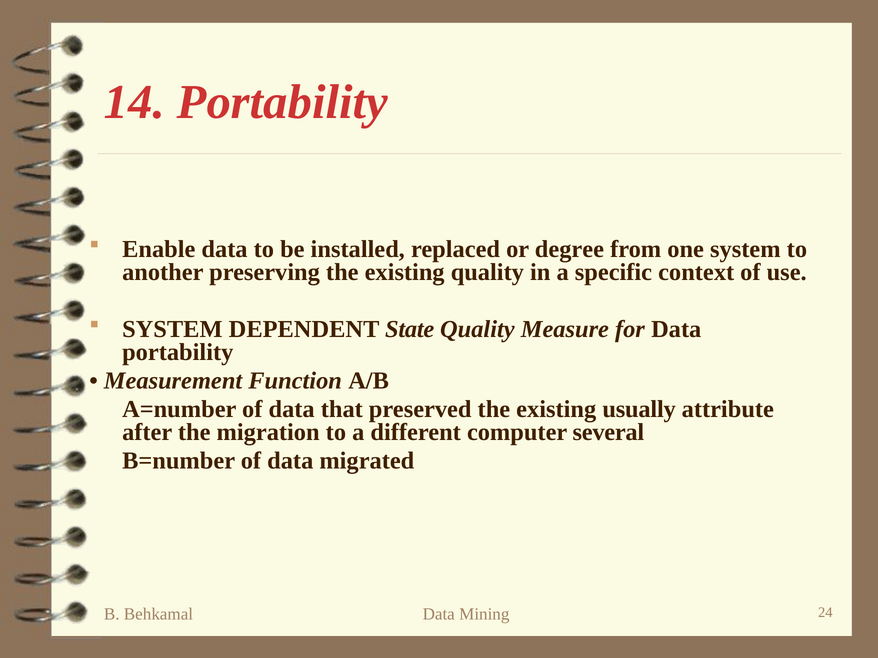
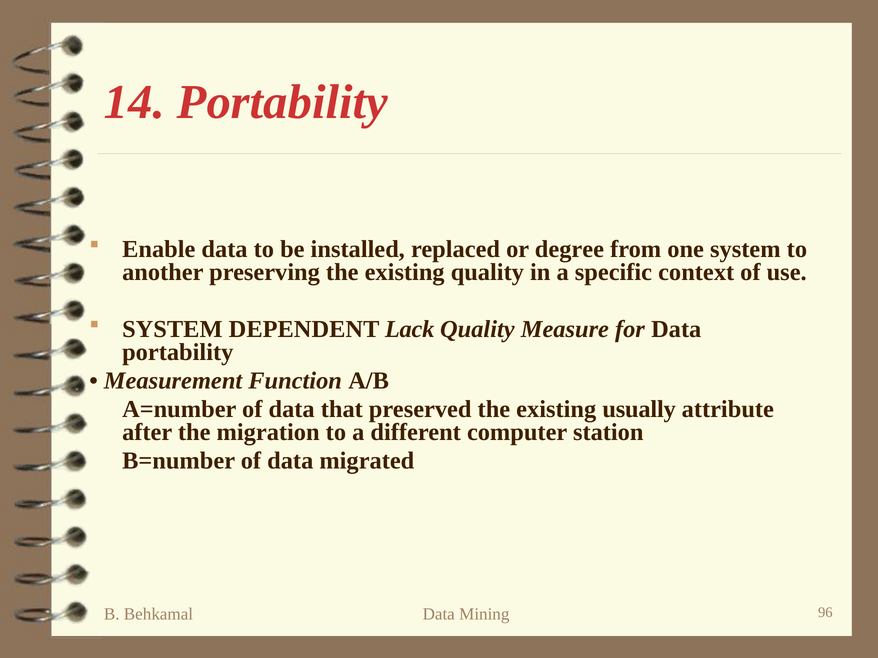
State: State -> Lack (410, 329)
several: several -> station (608, 433)
24: 24 -> 96 (825, 613)
